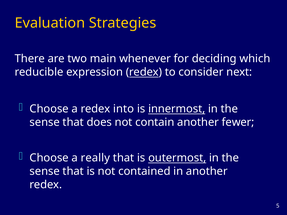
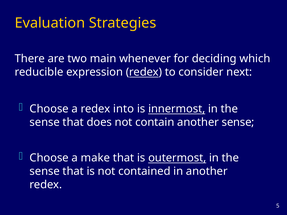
another fewer: fewer -> sense (238, 122)
really: really -> make (95, 158)
